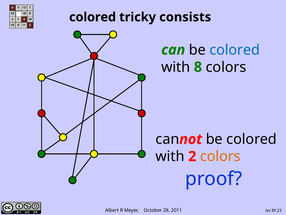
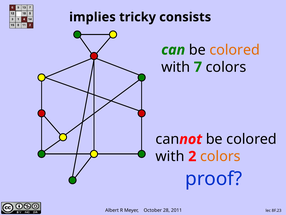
colored: colored -> implies (92, 17)
colored colour: blue -> orange (235, 50)
8: 8 -> 7 (198, 67)
